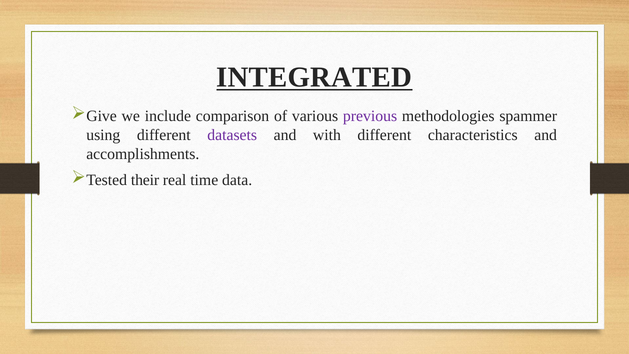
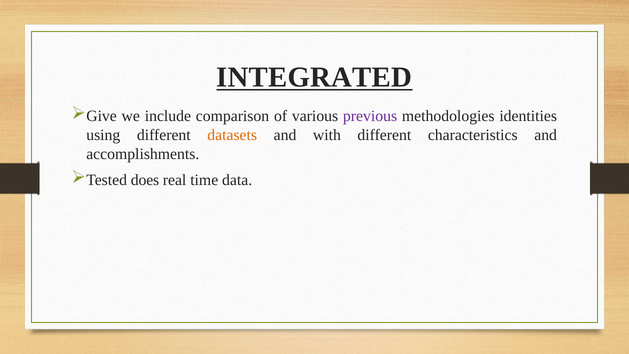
spammer: spammer -> identities (528, 116)
datasets colour: purple -> orange (232, 135)
their: their -> does (145, 180)
